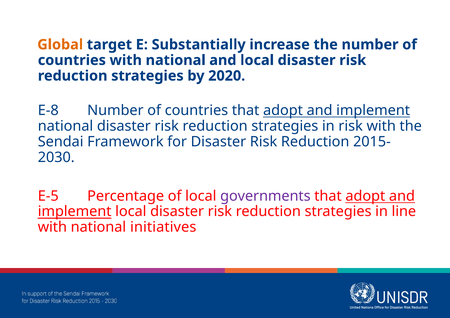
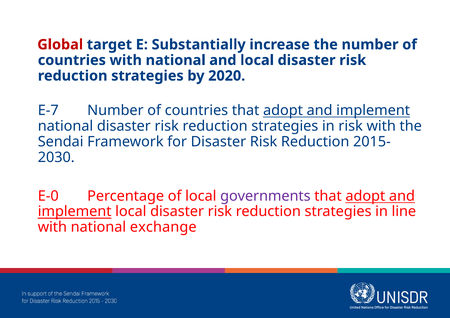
Global colour: orange -> red (60, 45)
E-8: E-8 -> E-7 (48, 110)
E-5: E-5 -> E-0 (48, 196)
initiatives: initiatives -> exchange (163, 227)
